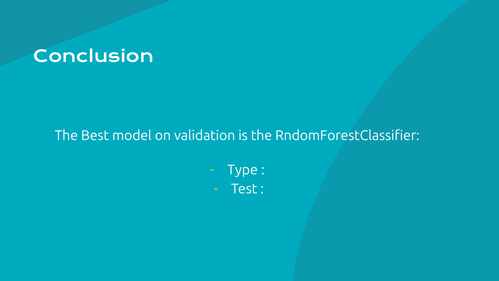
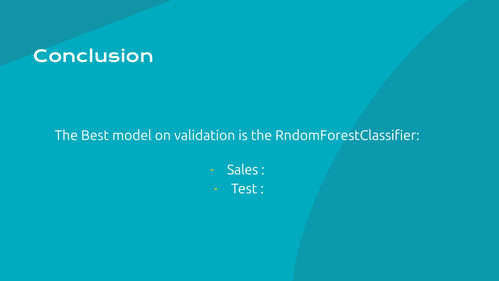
Type: Type -> Sales (243, 170)
